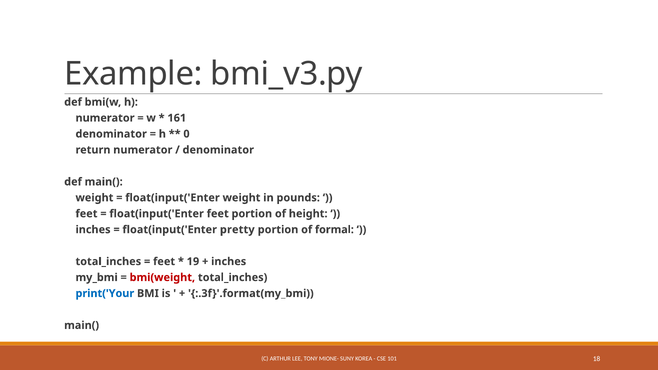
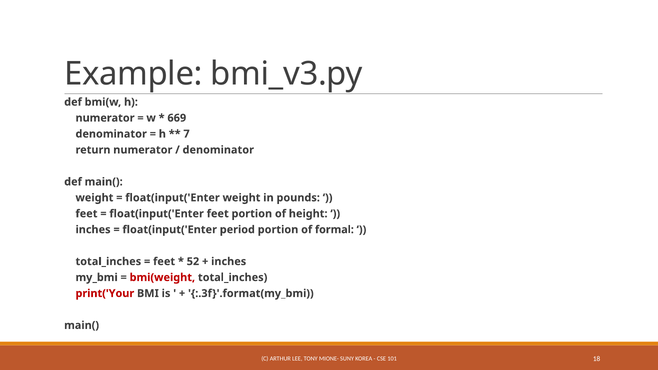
161: 161 -> 669 (177, 118)
0: 0 -> 7 (186, 134)
pretty: pretty -> period (237, 230)
19: 19 -> 52 (193, 262)
print('Your colour: blue -> red (105, 293)
